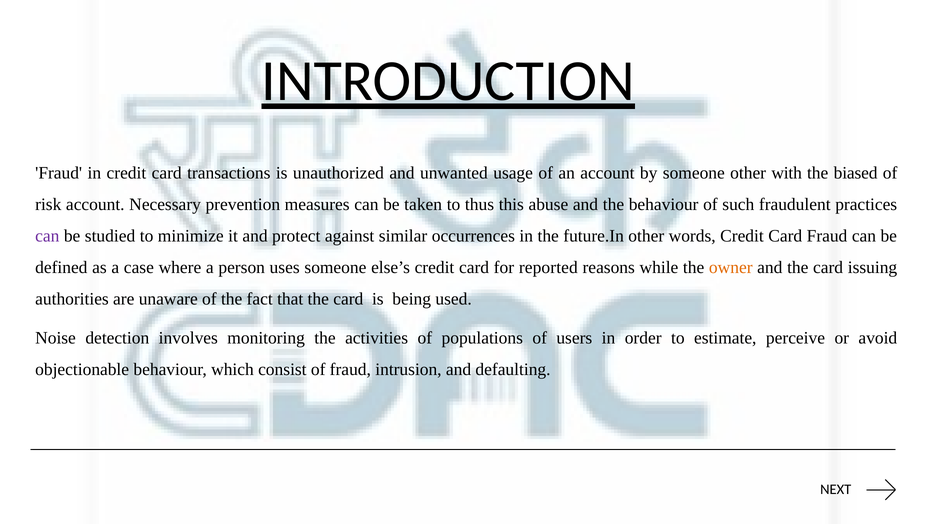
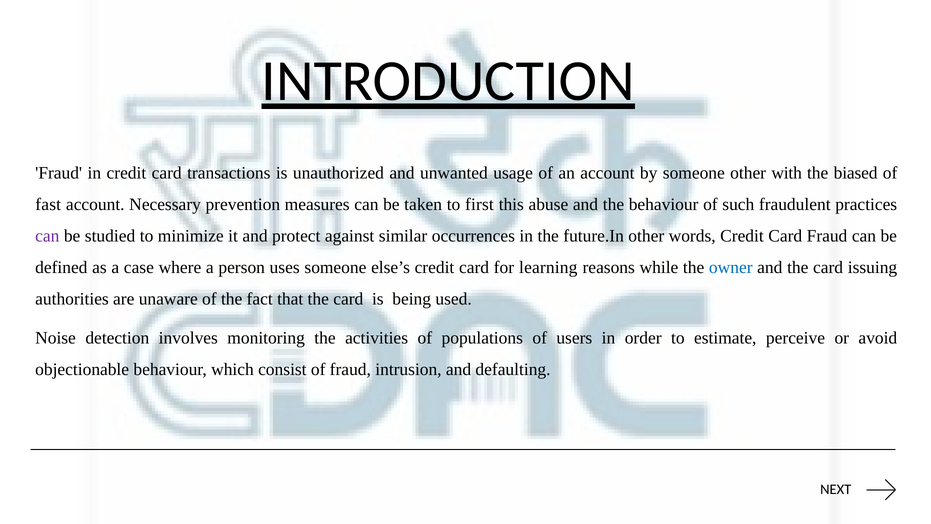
risk: risk -> fast (48, 204)
thus: thus -> first (479, 204)
reported: reported -> learning (548, 267)
owner colour: orange -> blue (731, 267)
